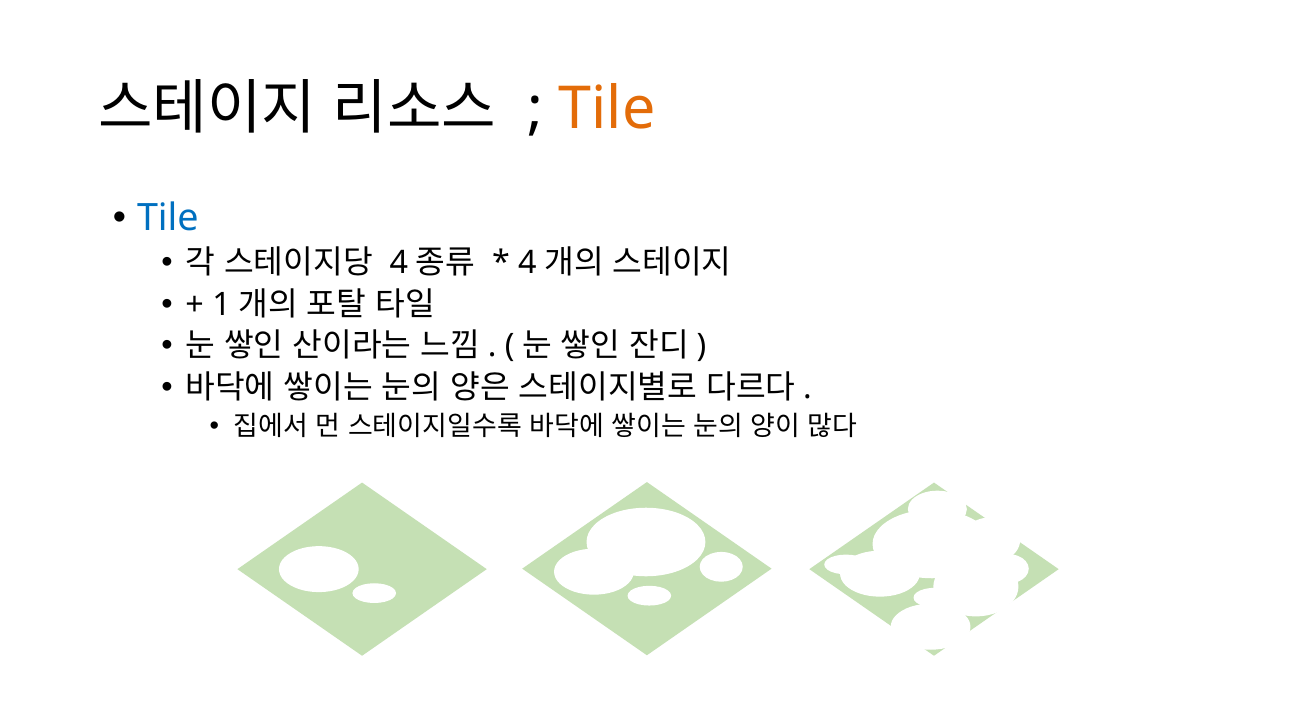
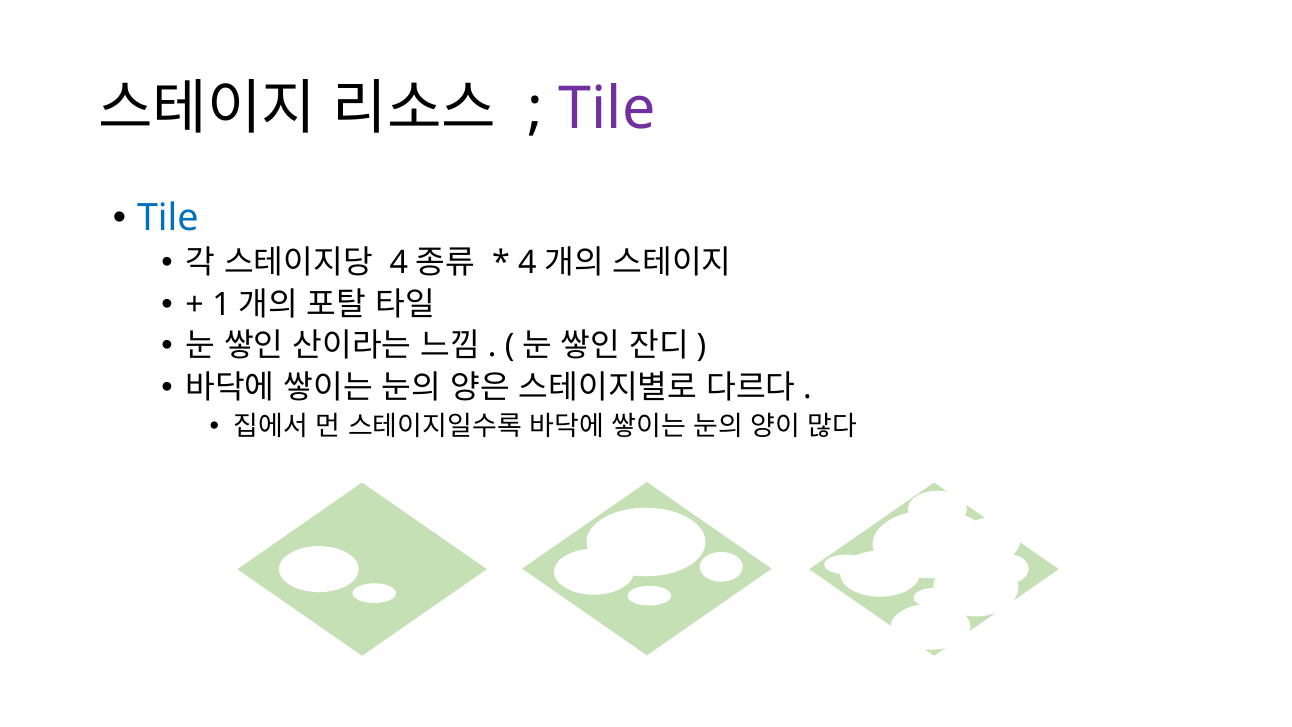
Tile colour: orange -> purple (607, 109)
